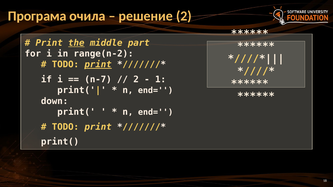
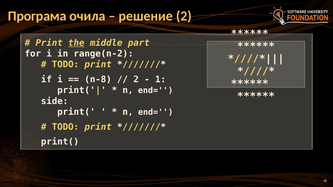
print underline: present -> none (98, 65)
n-7: n-7 -> n-8 (98, 80)
down: down -> side (55, 101)
